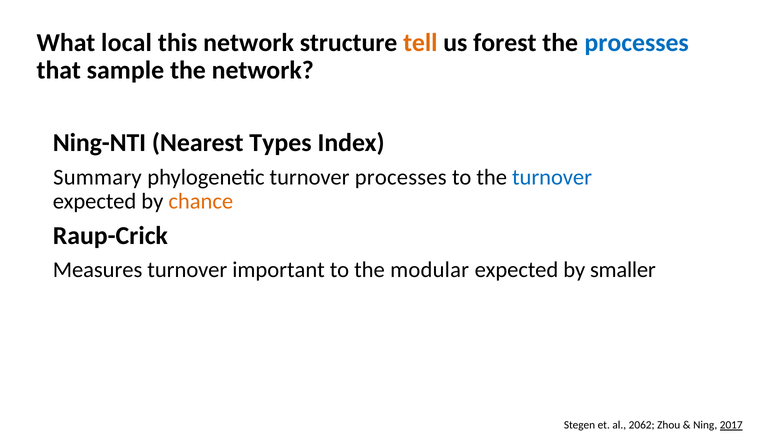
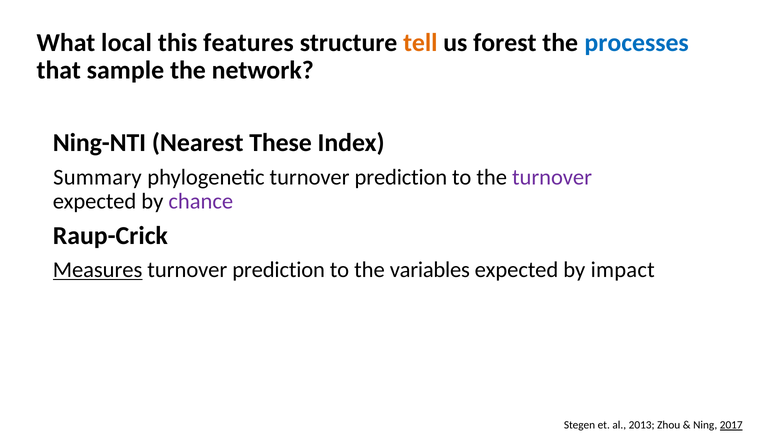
this network: network -> features (248, 43)
Types: Types -> These (281, 143)
phylogenetic turnover processes: processes -> prediction (401, 177)
turnover colour: blue -> purple (552, 177)
chance colour: orange -> purple (201, 202)
Measures underline: none -> present (98, 270)
important: important -> prediction (279, 270)
modular: modular -> variables (430, 270)
smaller: smaller -> impact (623, 270)
2062: 2062 -> 2013 (642, 425)
